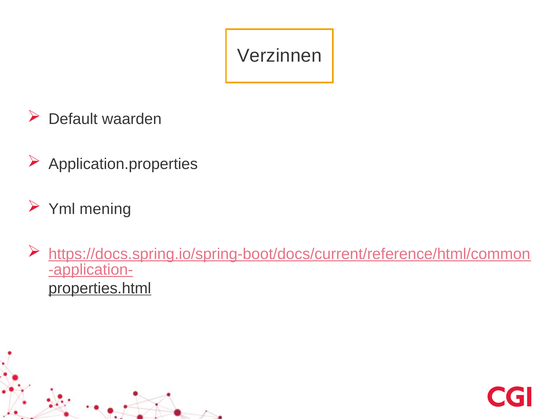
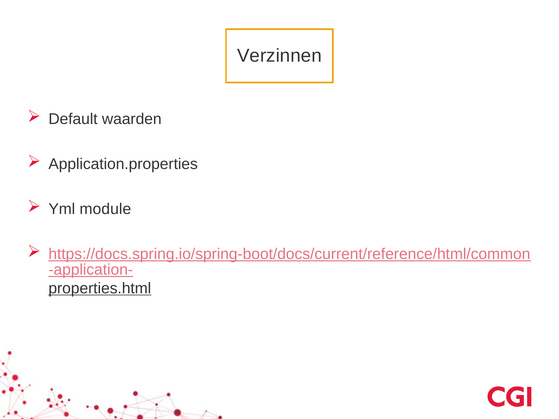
mening: mening -> module (105, 209)
